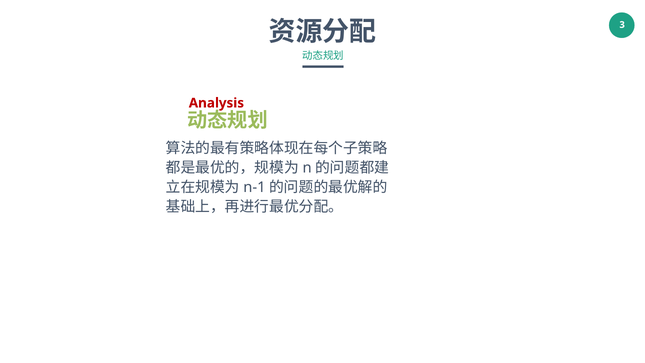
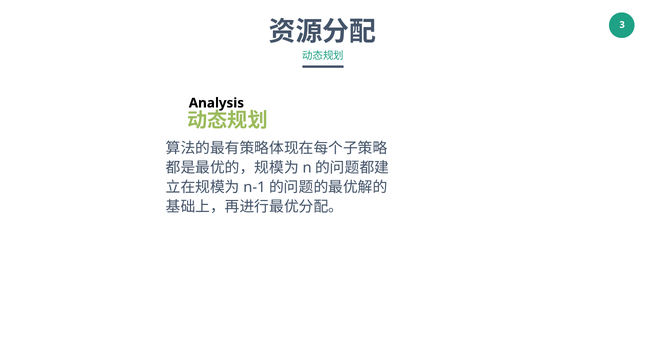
Analysis colour: red -> black (216, 103)
